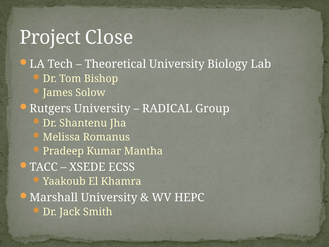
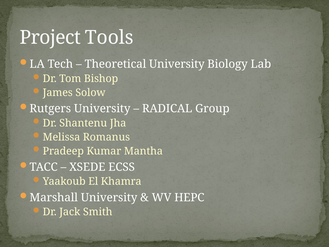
Close: Close -> Tools (109, 38)
